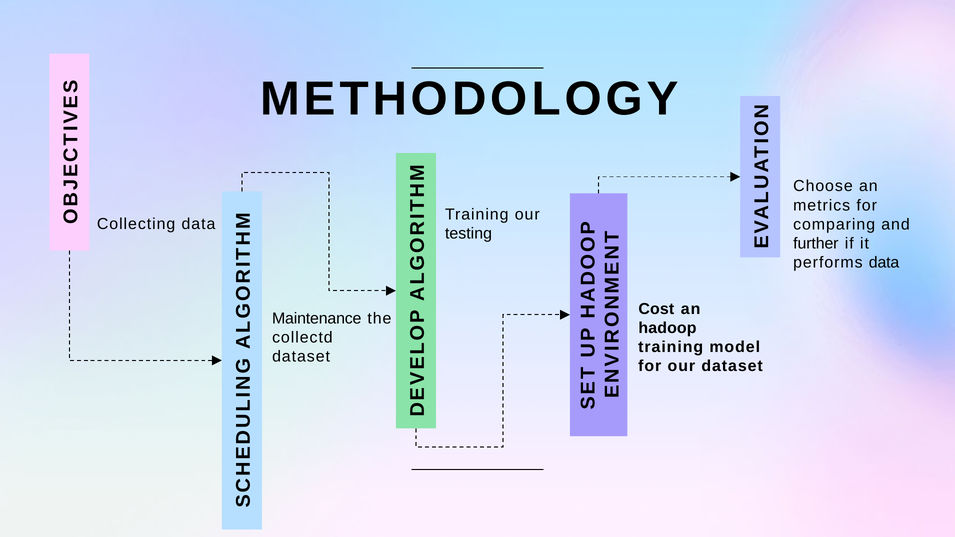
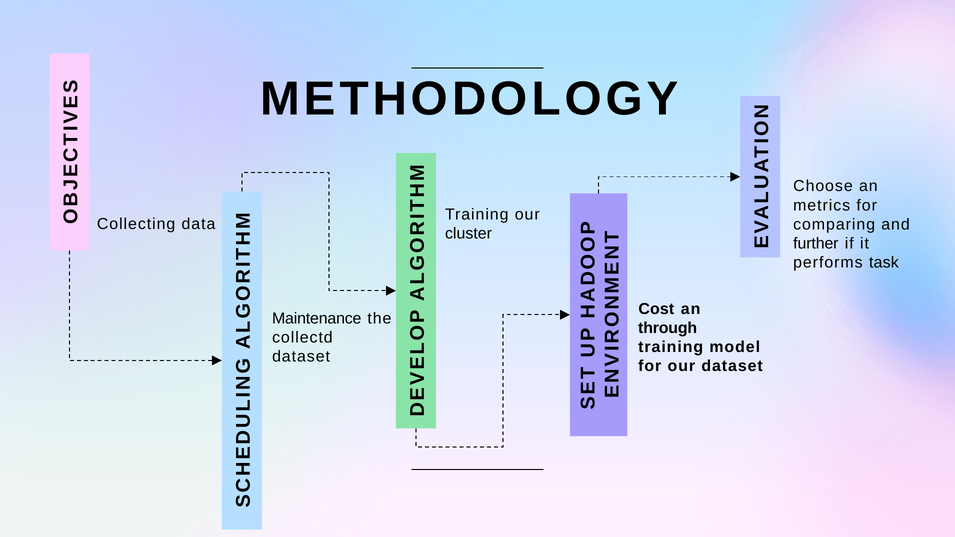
testing: testing -> cluster (468, 234)
performs data: data -> task (884, 263)
hadoop: hadoop -> through (668, 328)
